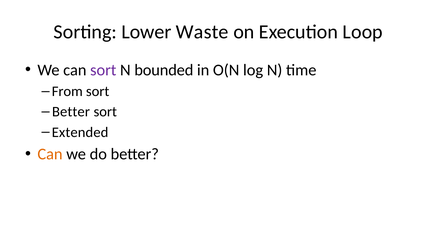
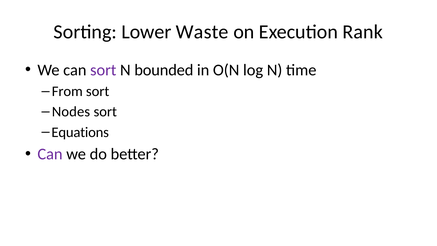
Loop: Loop -> Rank (363, 32)
Better: Better -> Nodes (71, 112)
Extended: Extended -> Equations (80, 132)
Can colour: orange -> purple (50, 154)
